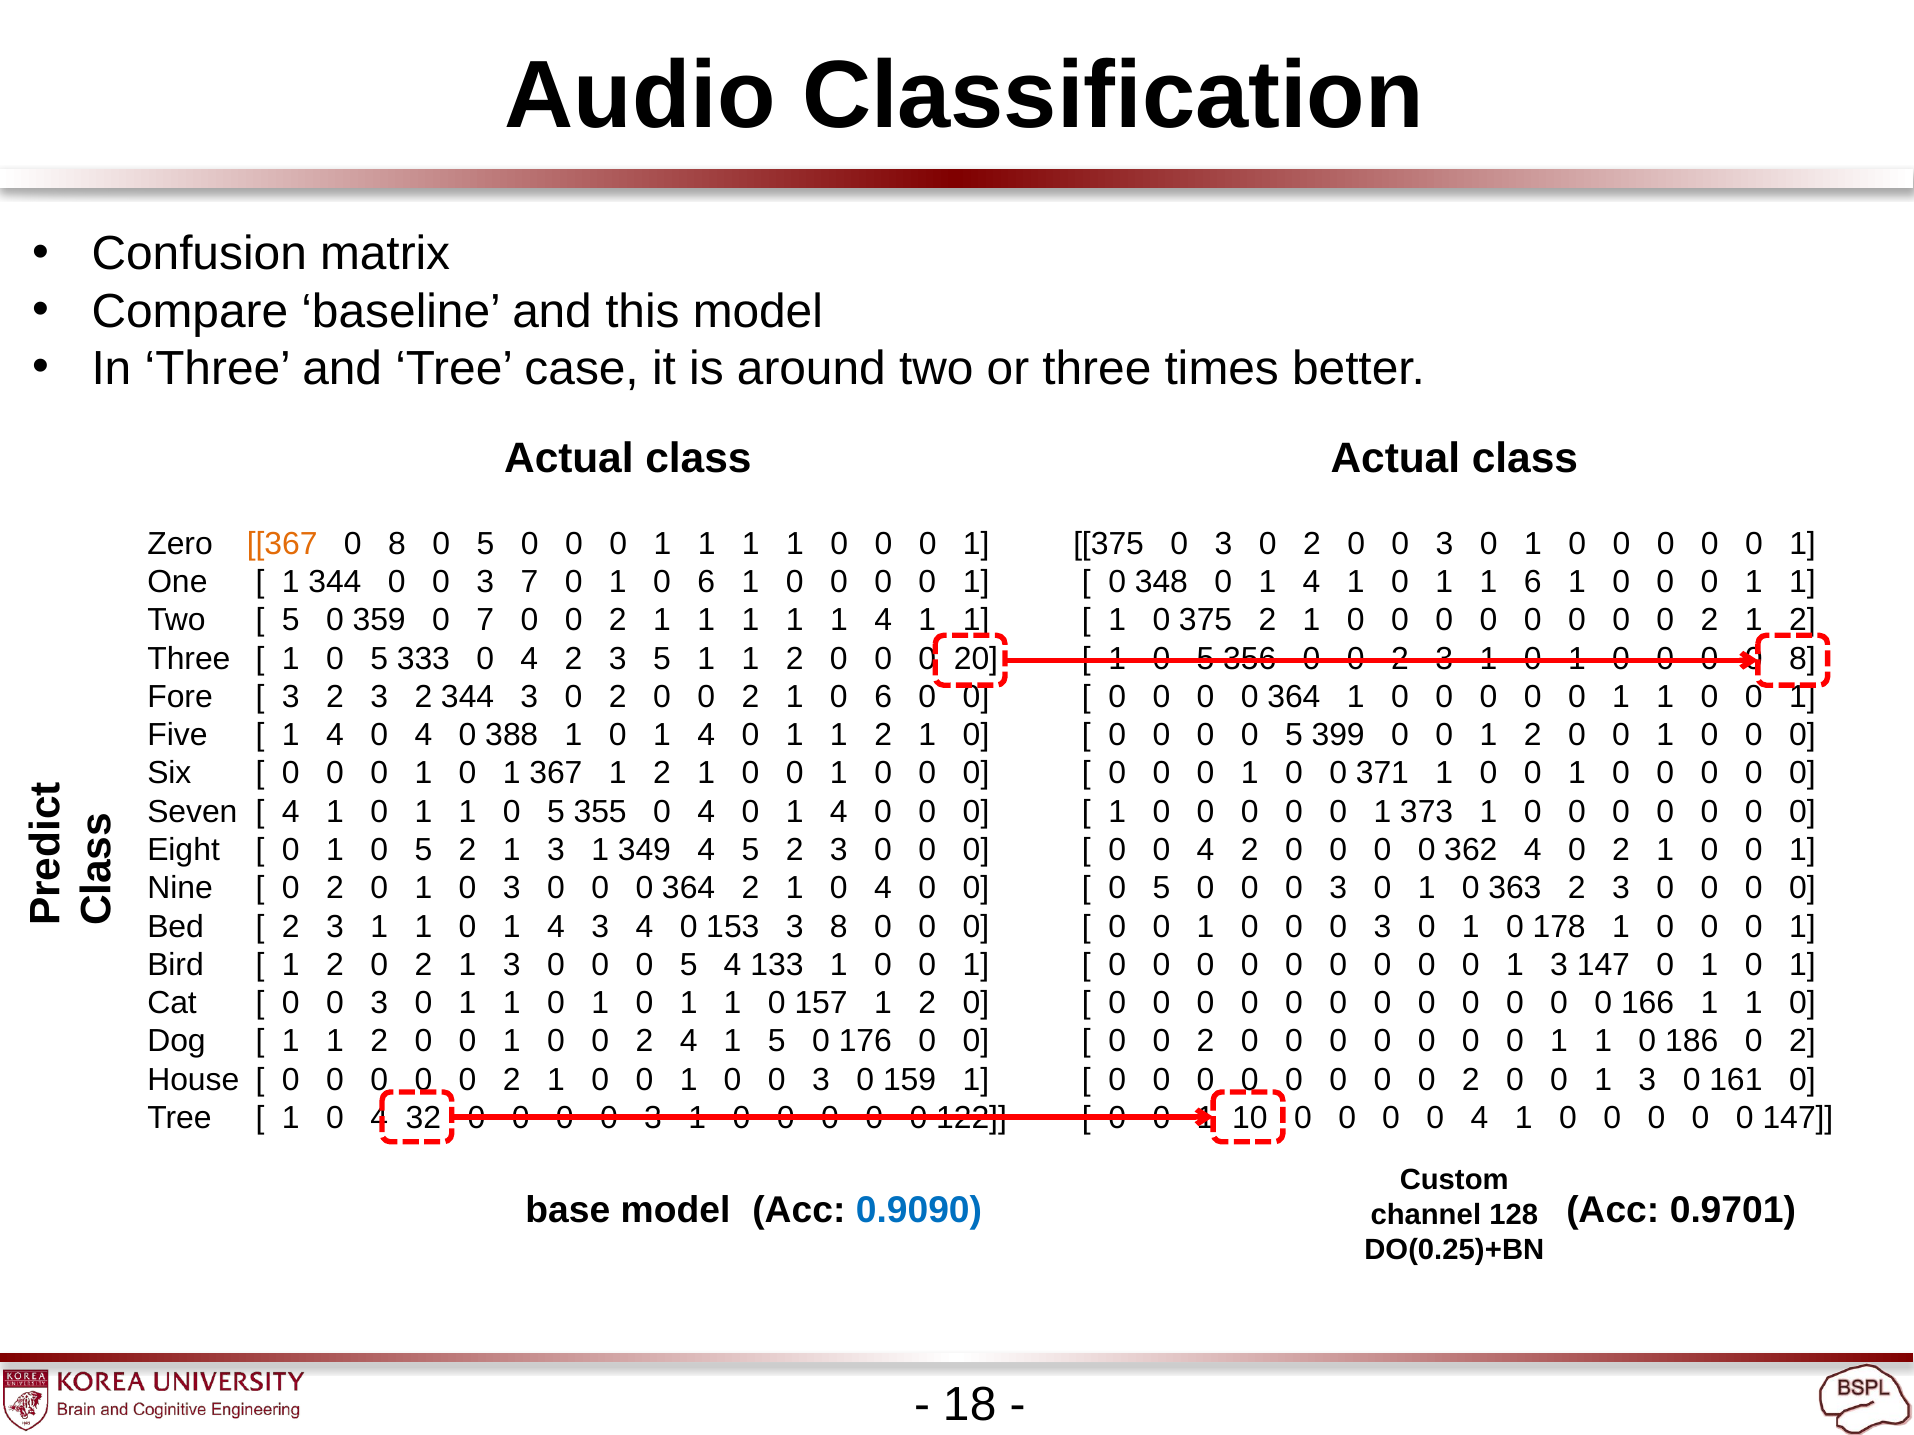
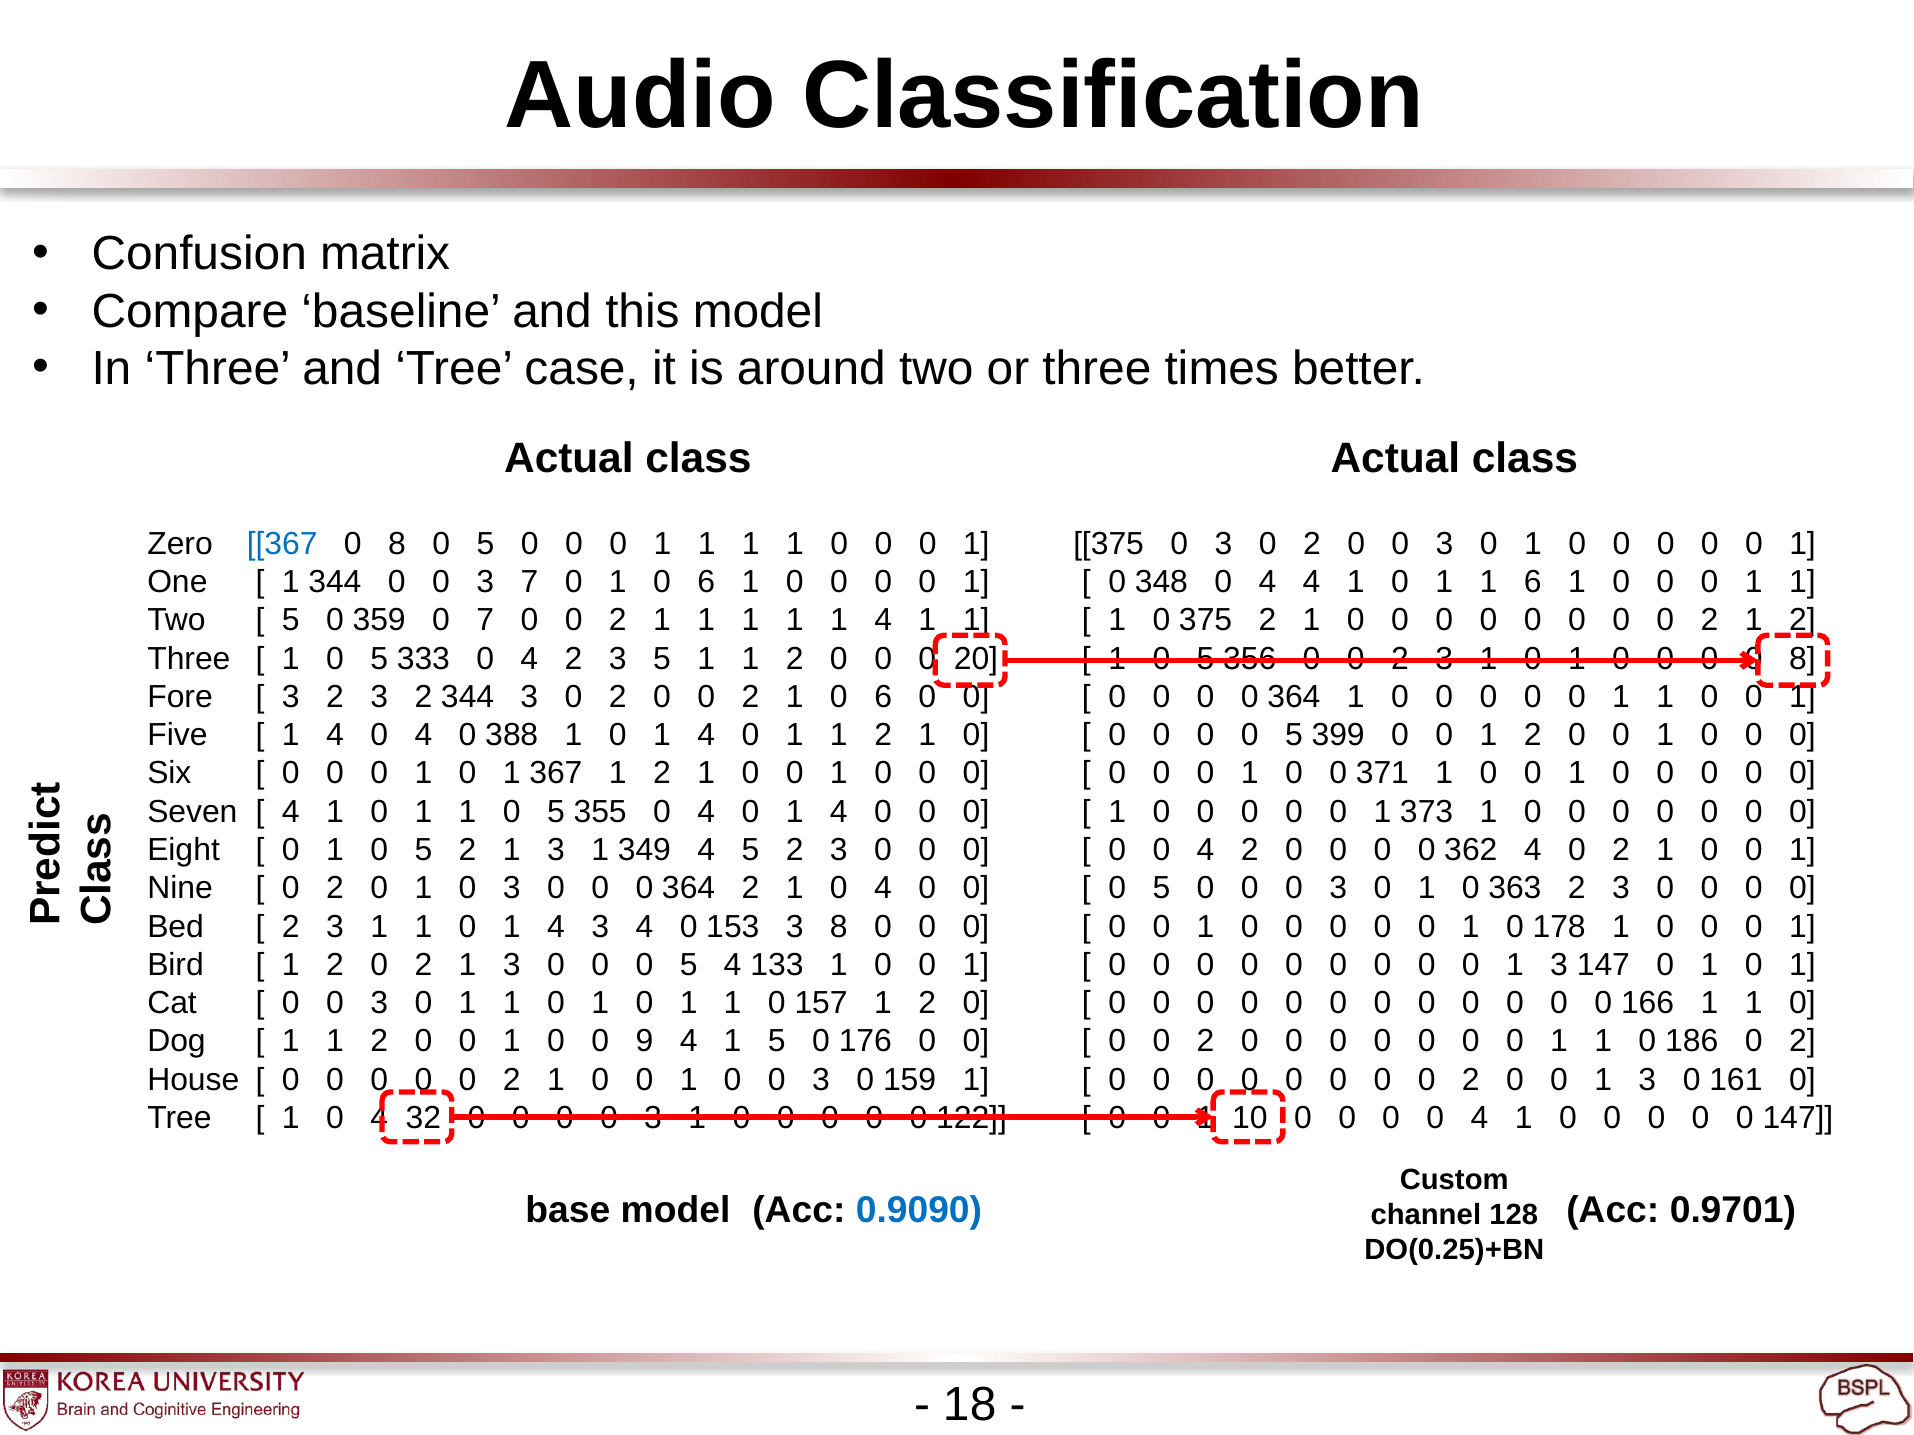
367 colour: orange -> blue (282, 544)
348 0 1: 1 -> 4 (1267, 582)
3: 3 -> 0 (1382, 927)
1 0 0 2: 2 -> 9 (644, 1042)
